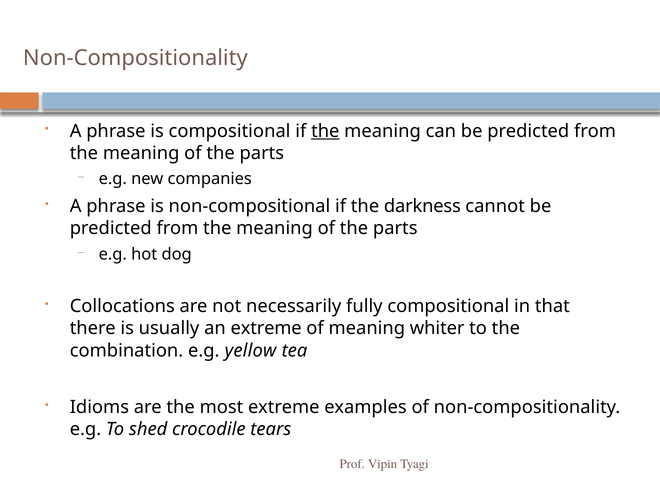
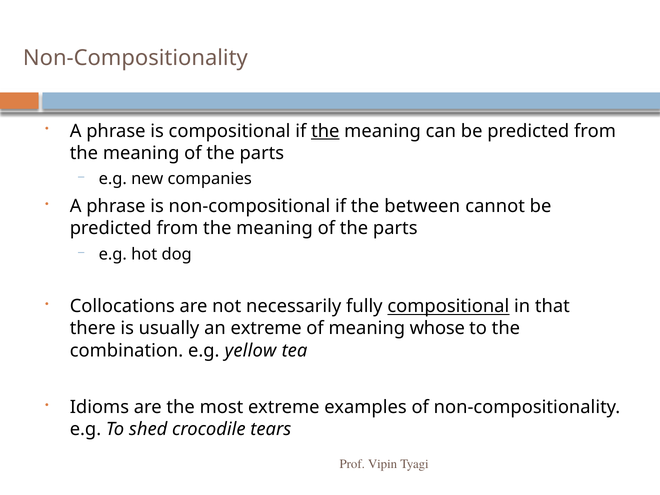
darkness: darkness -> between (422, 206)
compositional underline: none -> present (448, 306)
whiter: whiter -> whose (437, 328)
